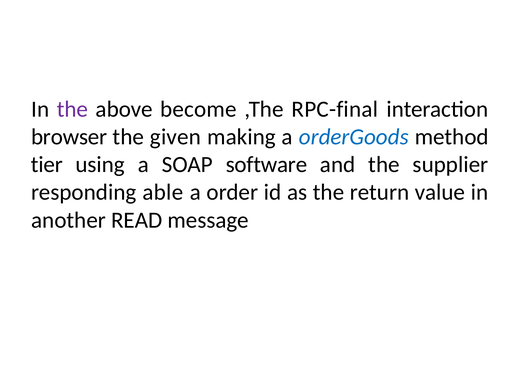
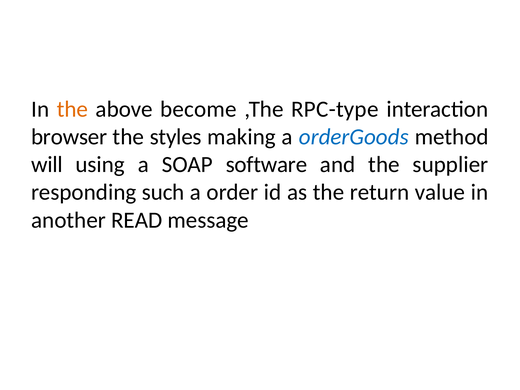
the colour: purple -> orange (72, 109)
RPC-final: RPC-final -> RPC-type (335, 109)
given: given -> styles (176, 137)
tier: tier -> will (47, 165)
able: able -> such (163, 192)
